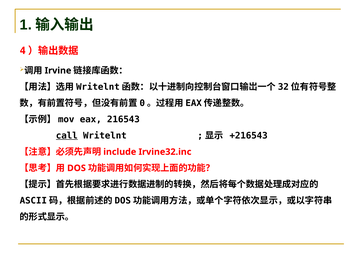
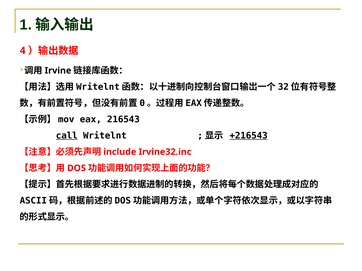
+216543 underline: none -> present (249, 136)
